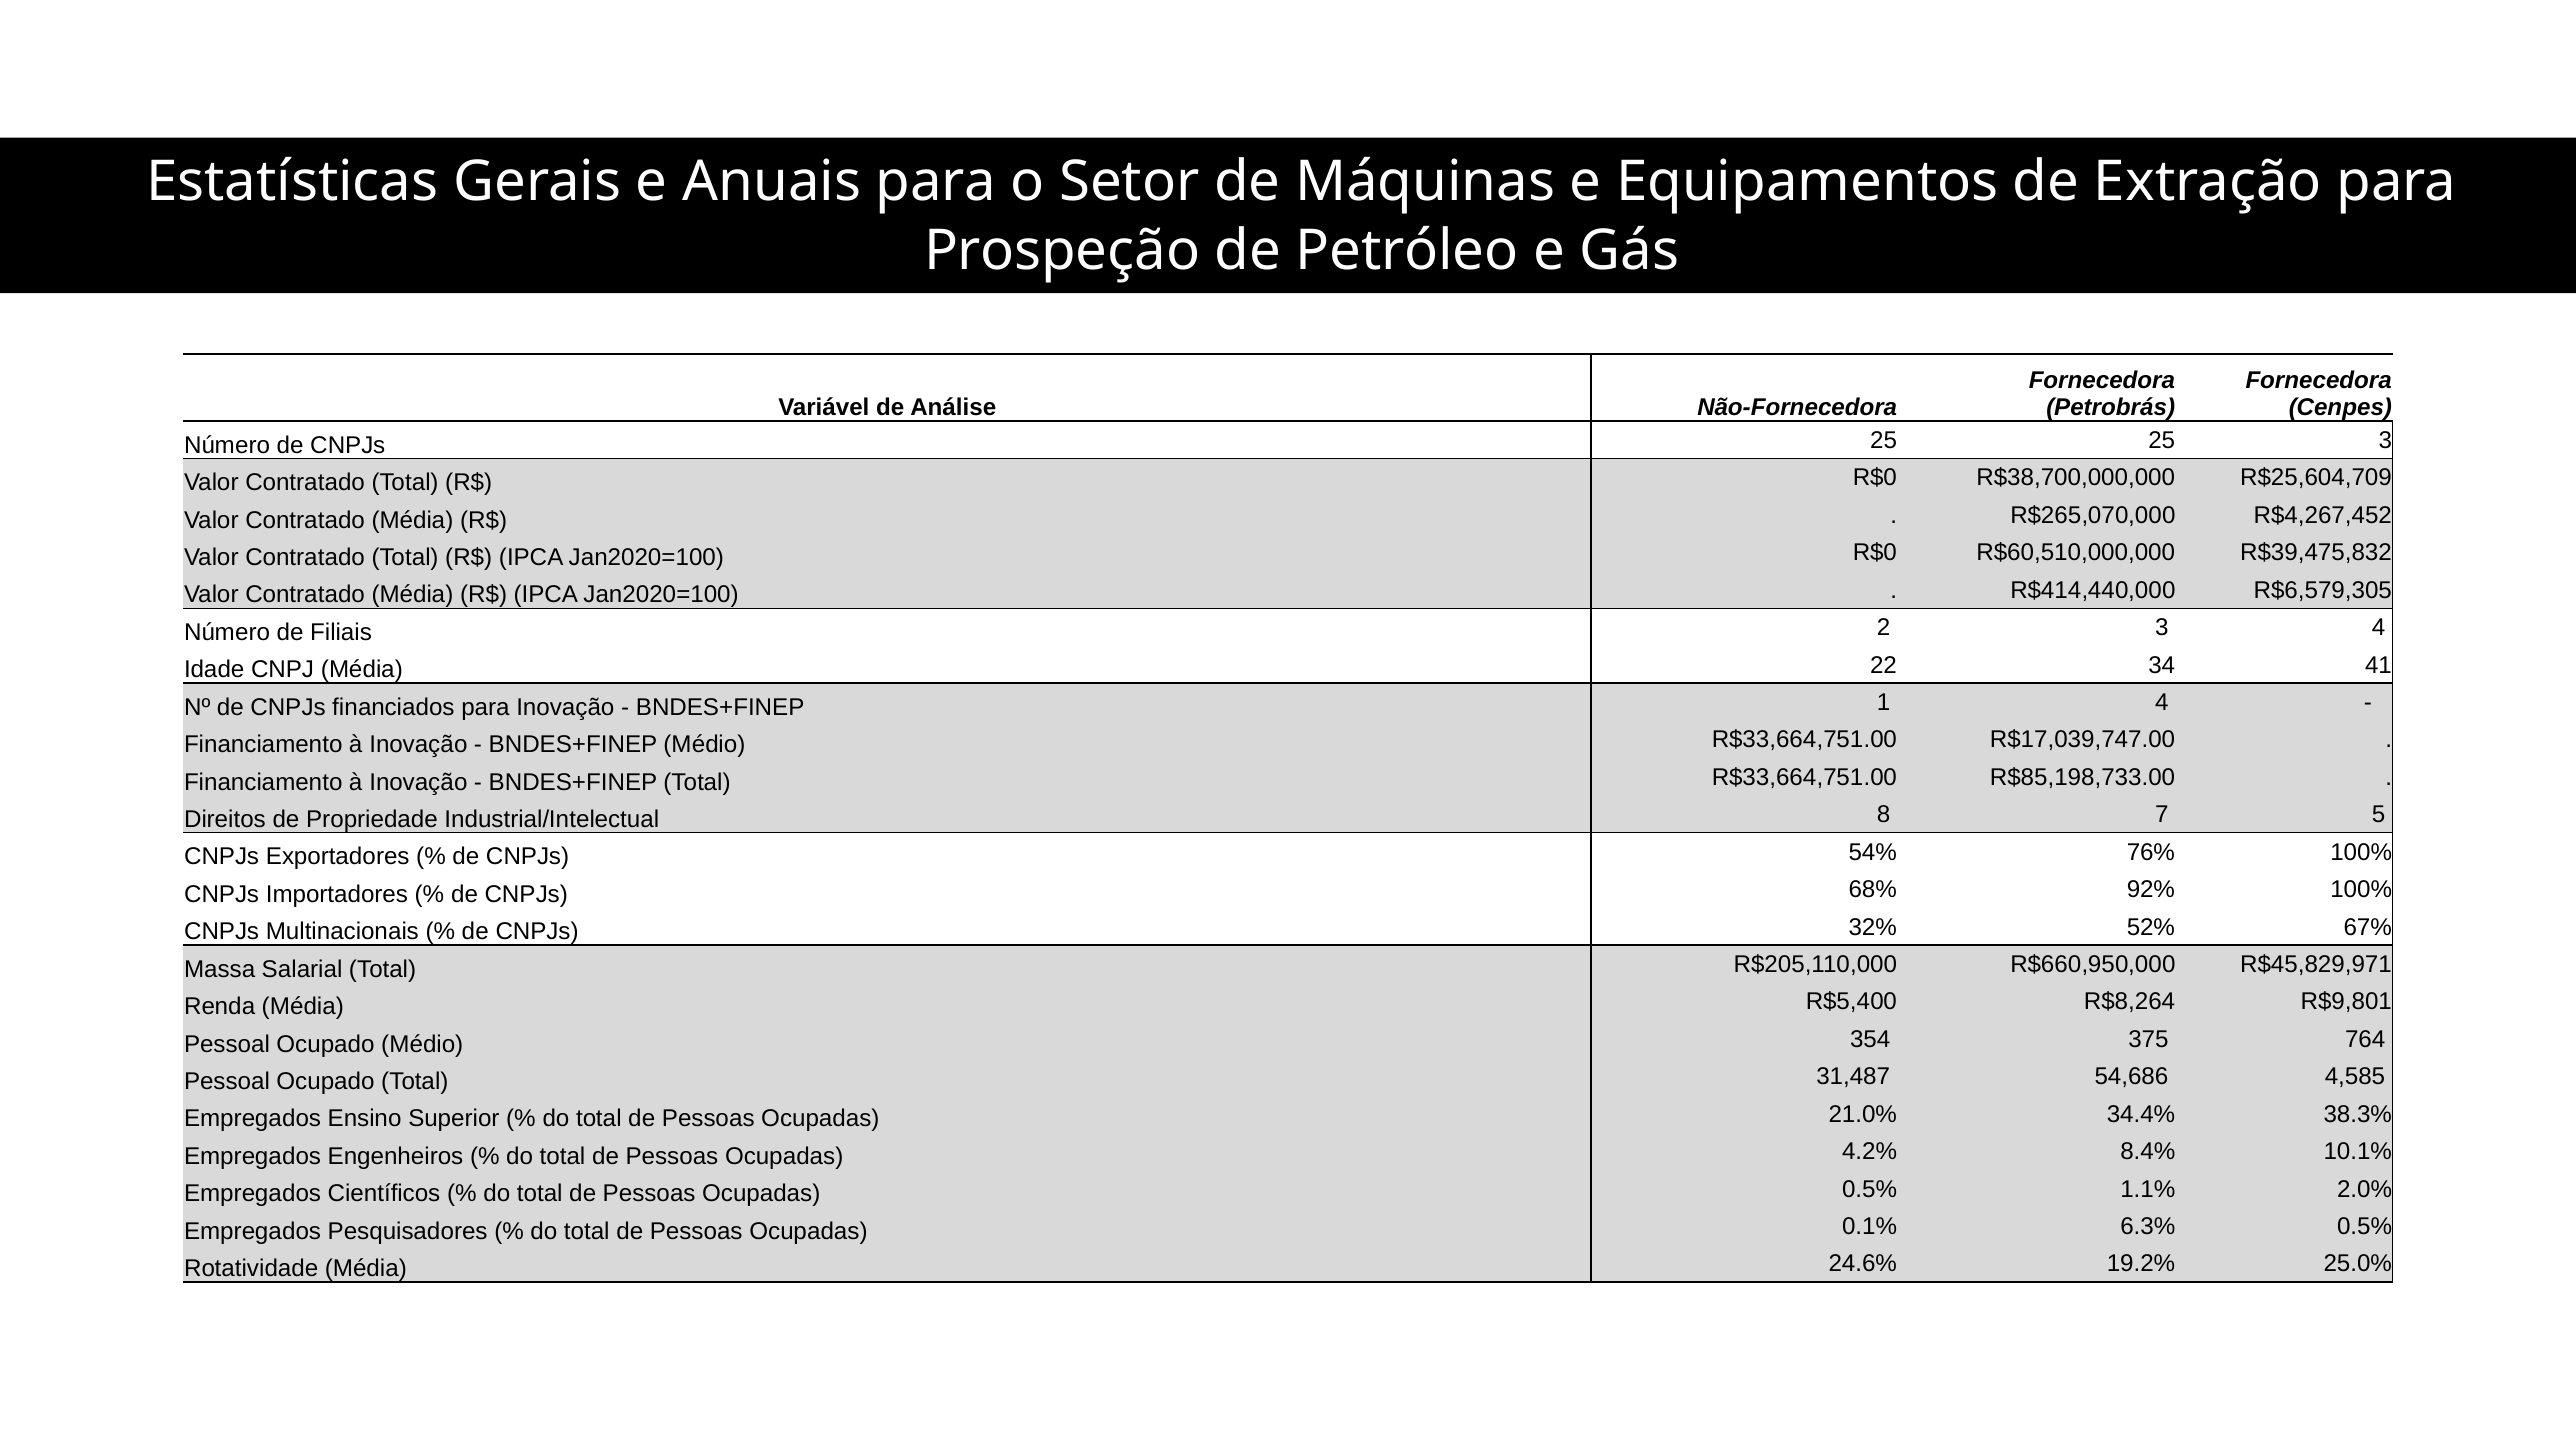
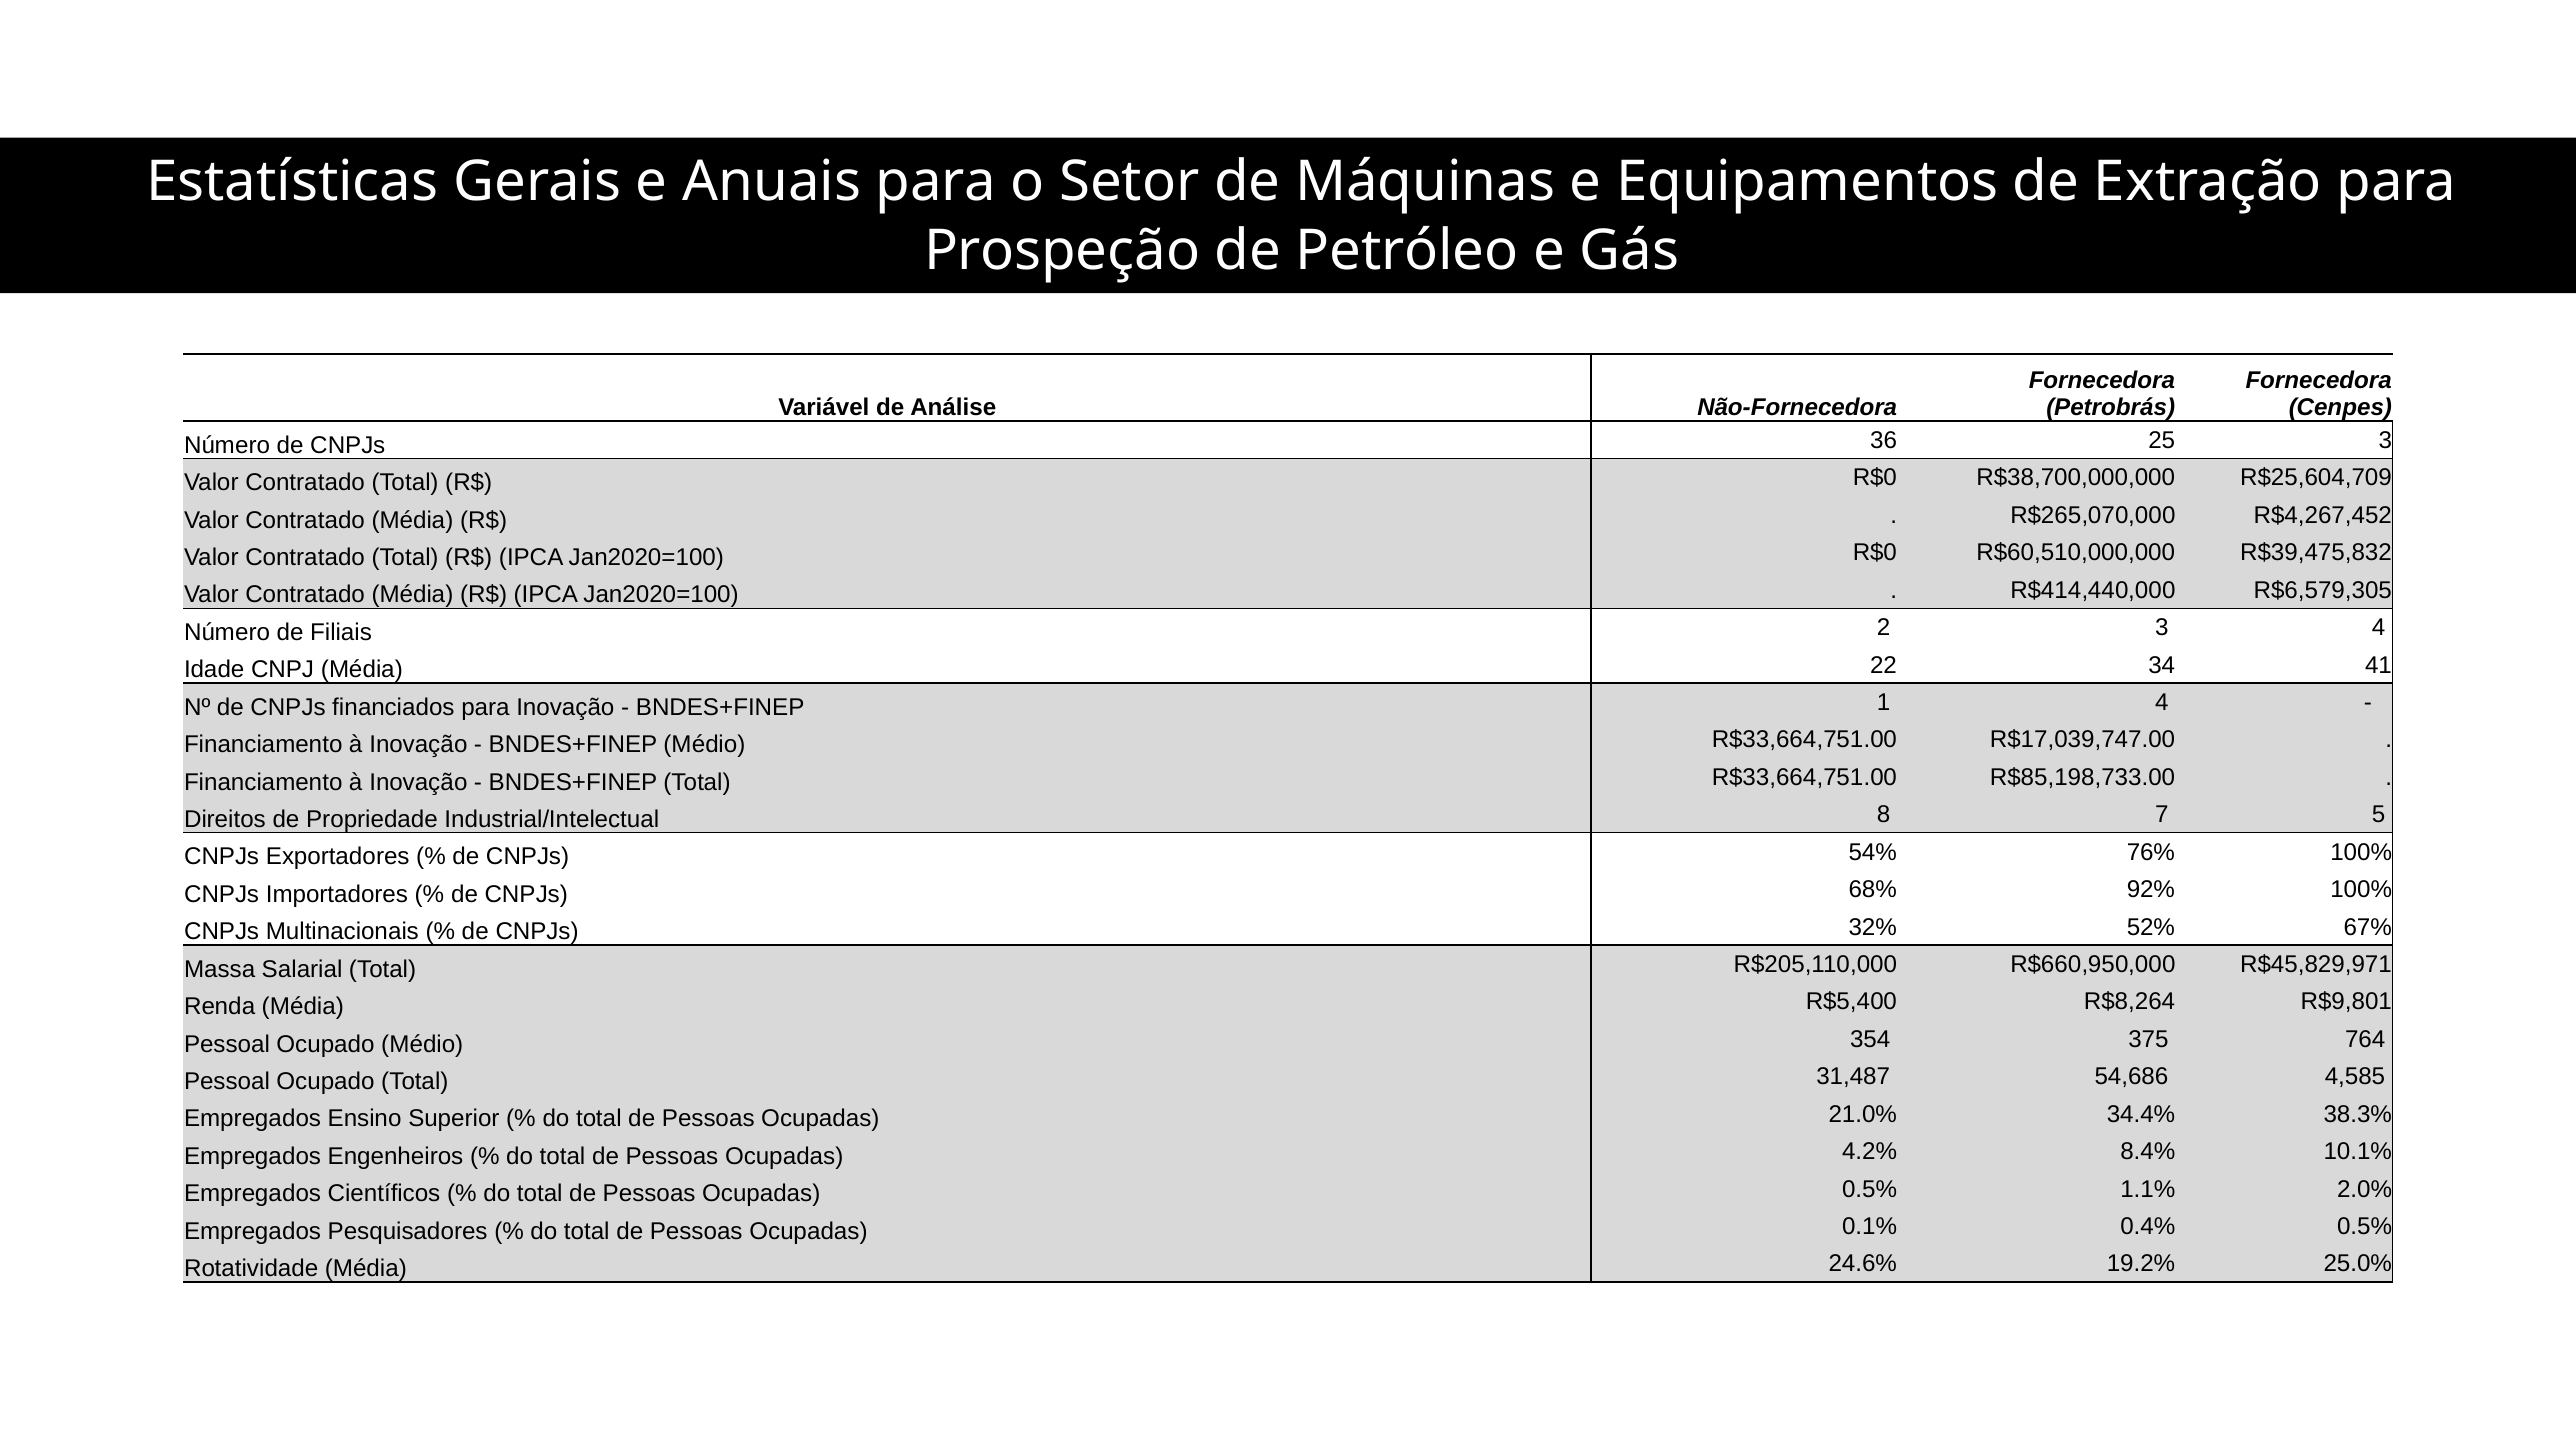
CNPJs 25: 25 -> 36 (1884, 441)
6.3%: 6.3% -> 0.4% (2148, 1226)
